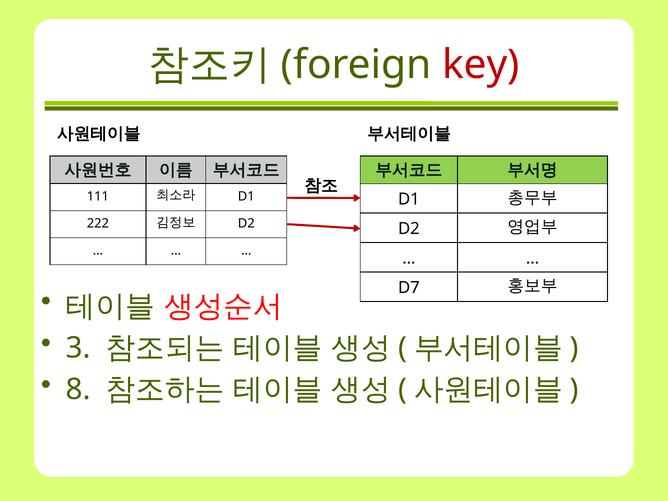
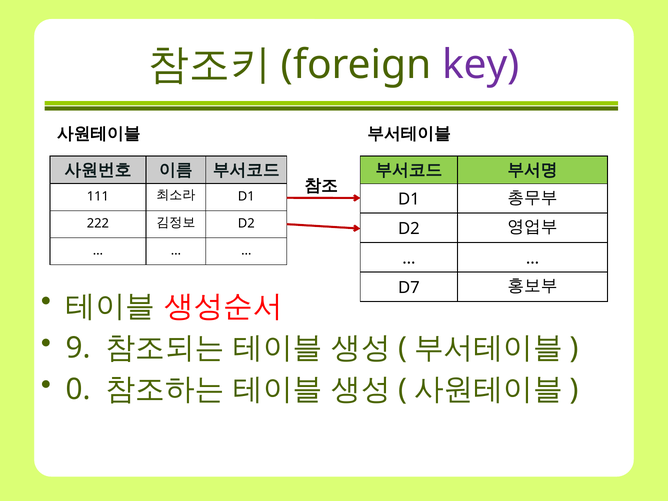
key colour: red -> purple (481, 65)
3: 3 -> 9 (78, 348)
8: 8 -> 0 (78, 390)
